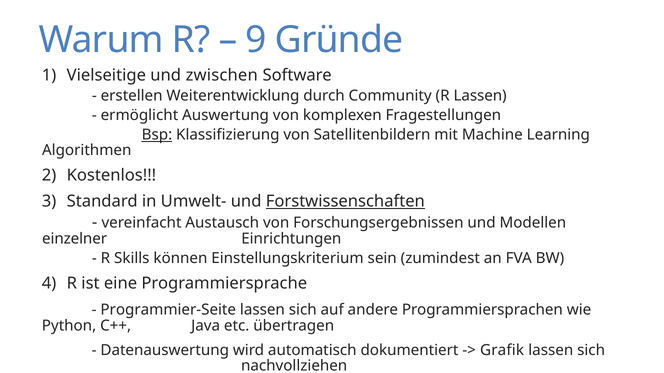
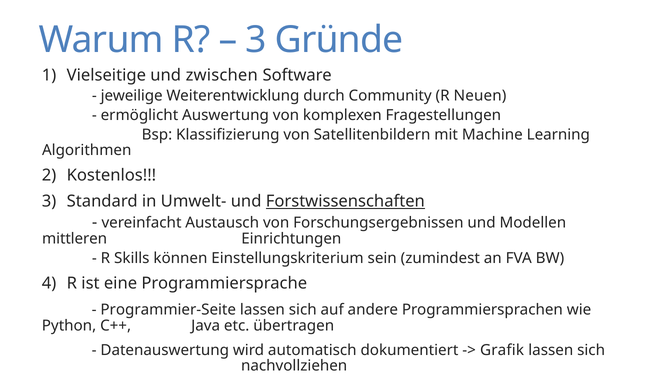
9: 9 -> 3 (256, 40)
erstellen: erstellen -> jeweilige (132, 96)
R Lassen: Lassen -> Neuen (480, 96)
Bsp underline: present -> none (157, 135)
einzelner: einzelner -> mittleren (75, 239)
